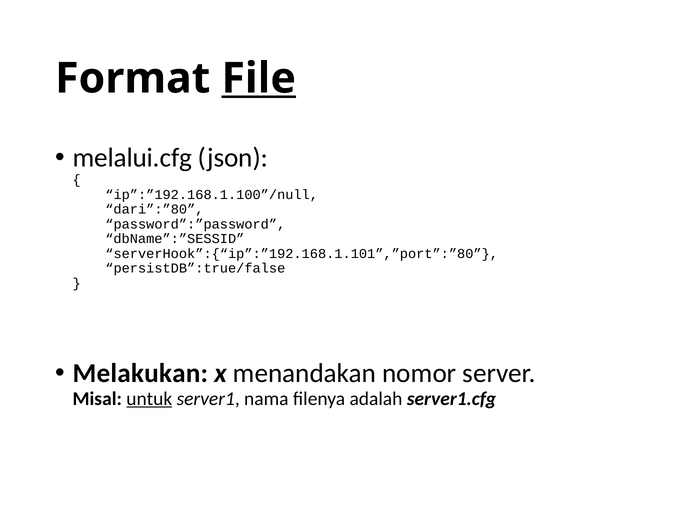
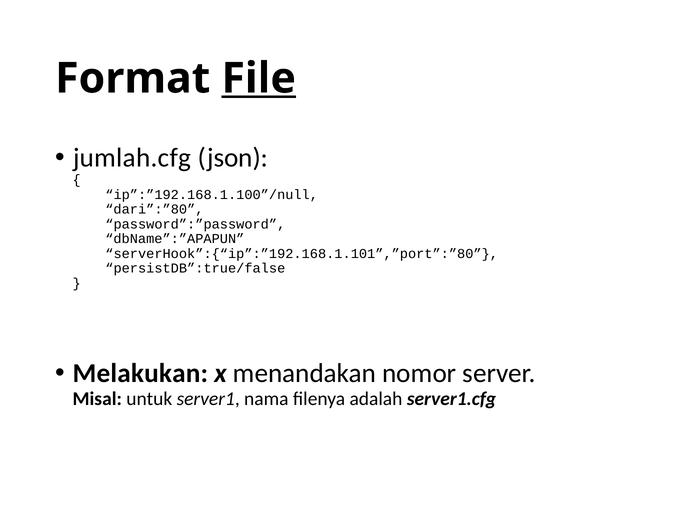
melalui.cfg: melalui.cfg -> jumlah.cfg (132, 158)
dbName”:”SESSID: dbName”:”SESSID -> dbName”:”APAPUN (175, 239)
untuk underline: present -> none (149, 399)
